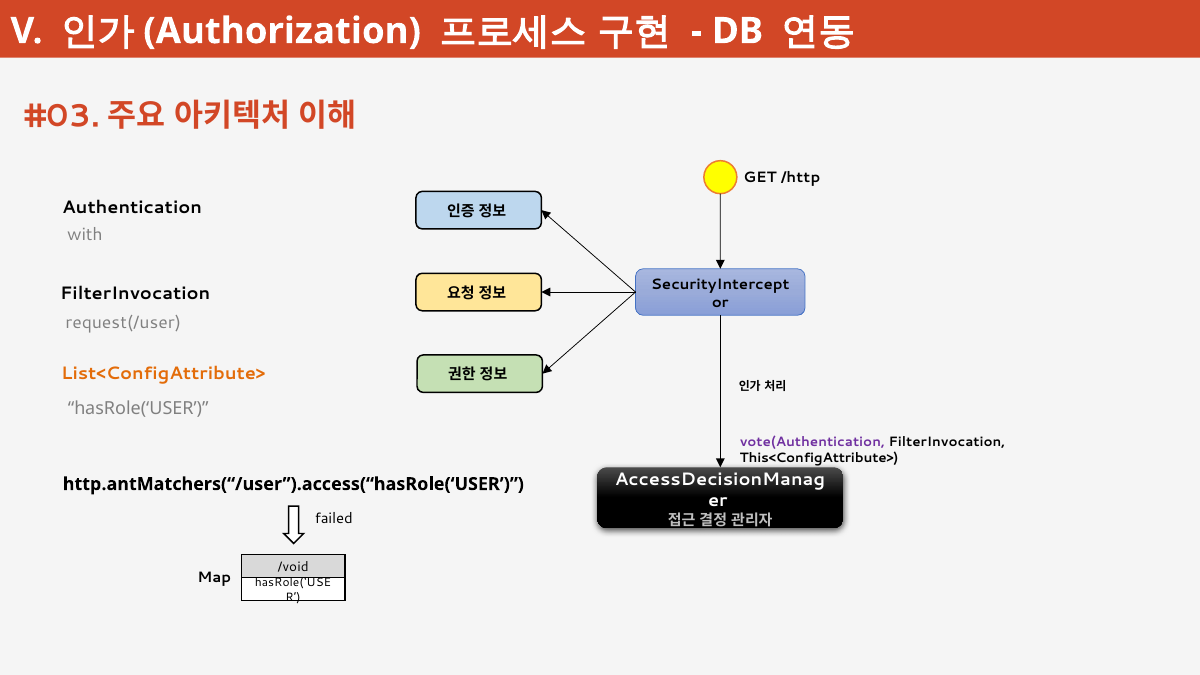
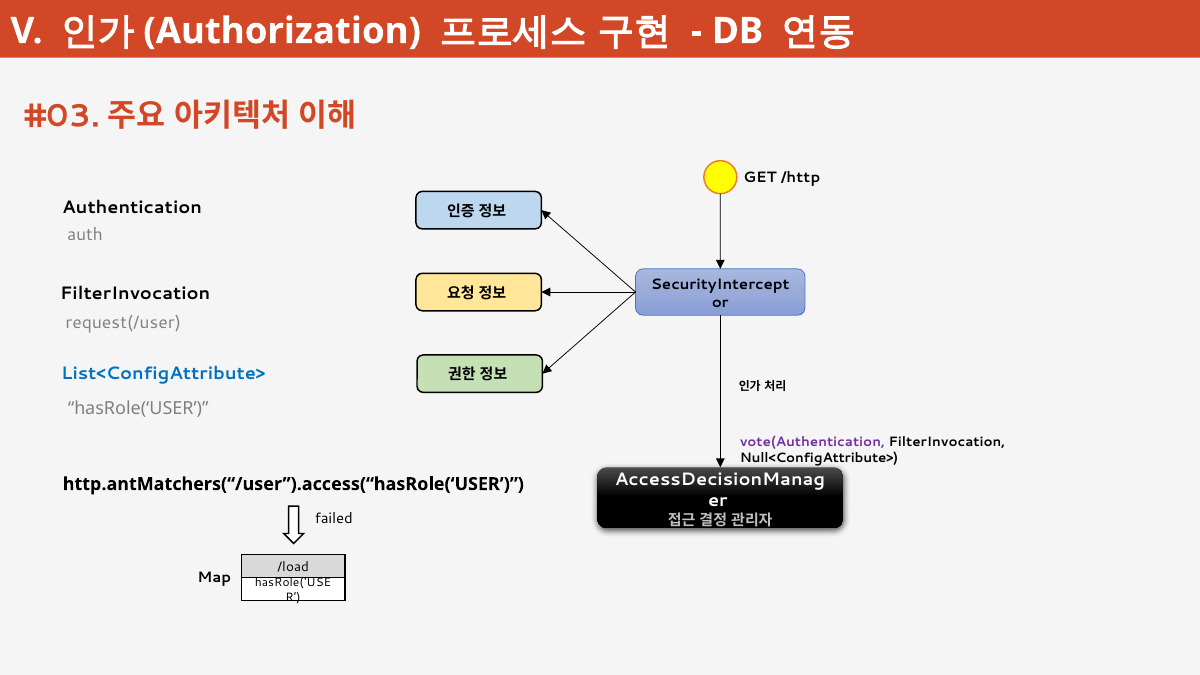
with: with -> auth (85, 235)
List<ConfigAttribute> colour: orange -> blue (163, 373)
This<ConfigAttribute>: This<ConfigAttribute> -> Null<ConfigAttribute> (819, 458)
/void: /void -> /load (293, 567)
